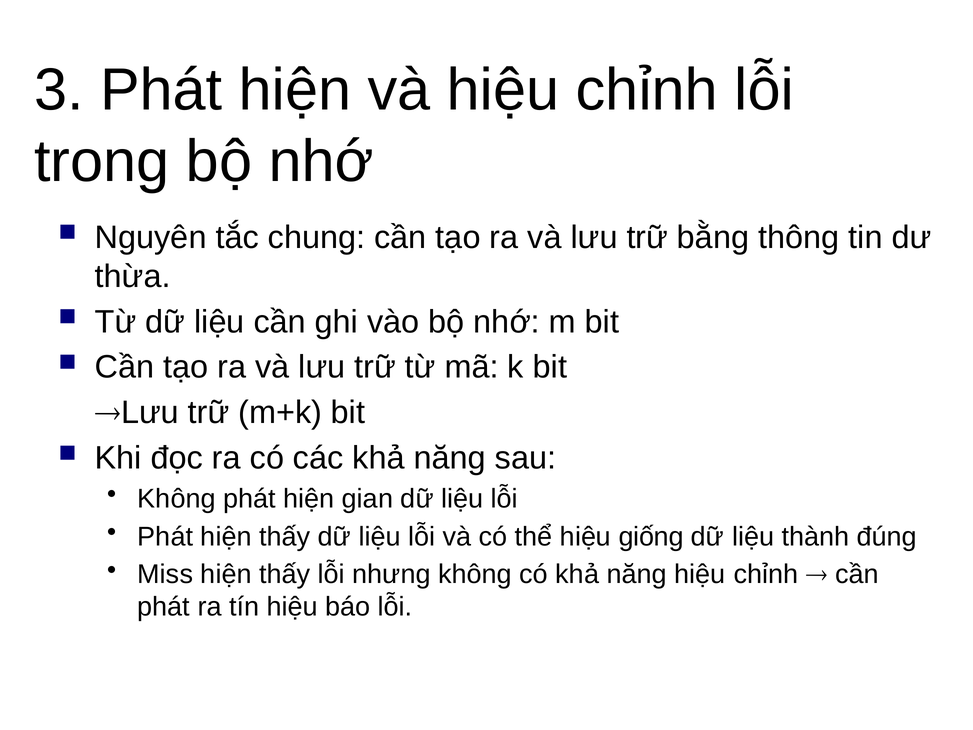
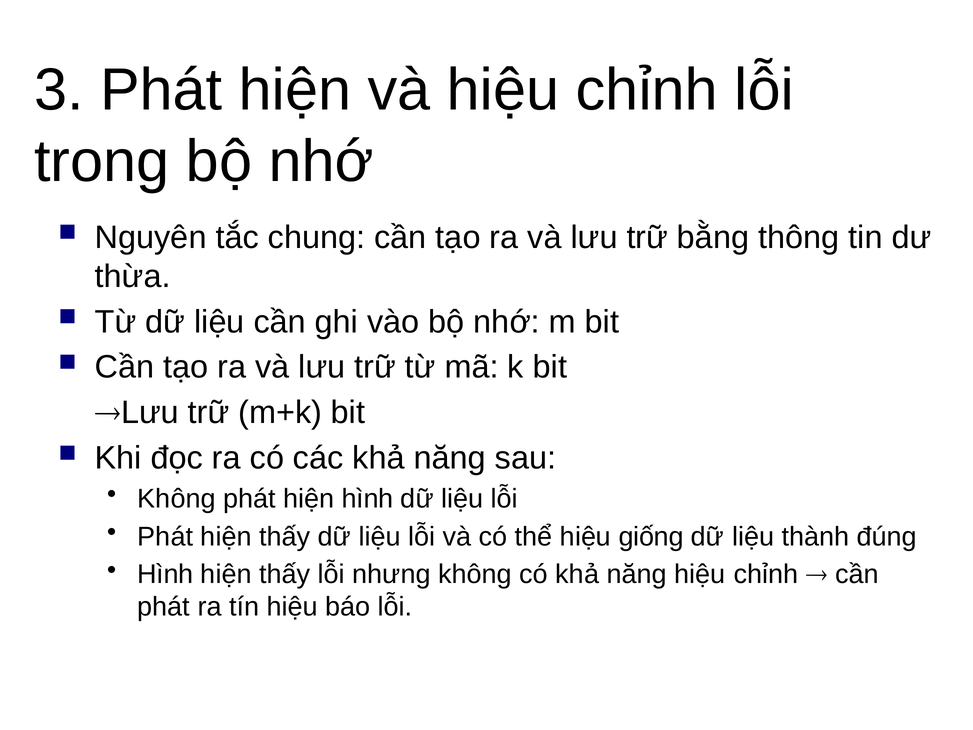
hiện gian: gian -> hình (368, 499)
Miss: Miss -> Hình (165, 574)
